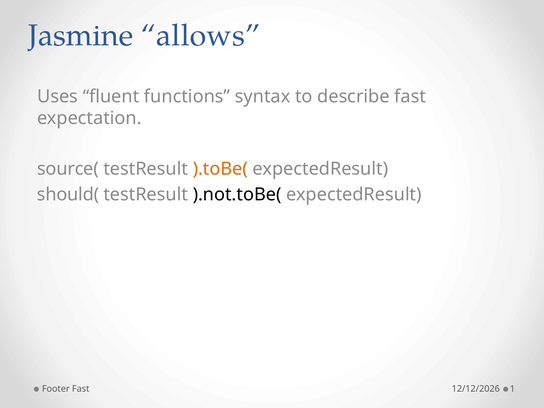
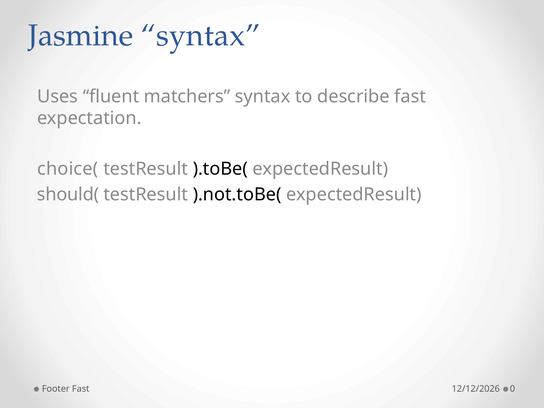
Jasmine allows: allows -> syntax (201, 36)
functions: functions -> matchers (187, 96)
source(: source( -> choice( (68, 169)
).toBe( colour: orange -> black (220, 169)
1: 1 -> 0 (512, 389)
